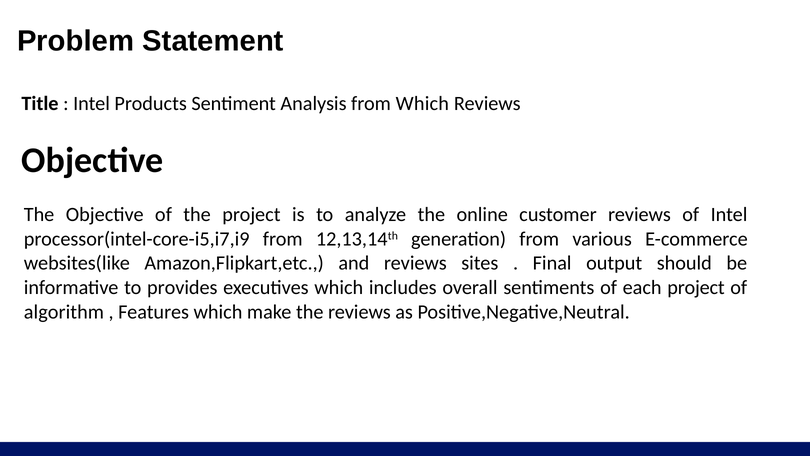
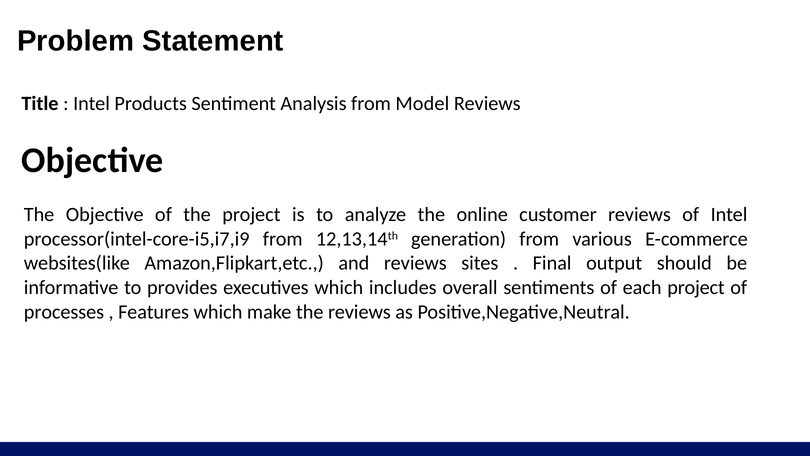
from Which: Which -> Model (422, 104)
algorithm: algorithm -> processes (64, 312)
